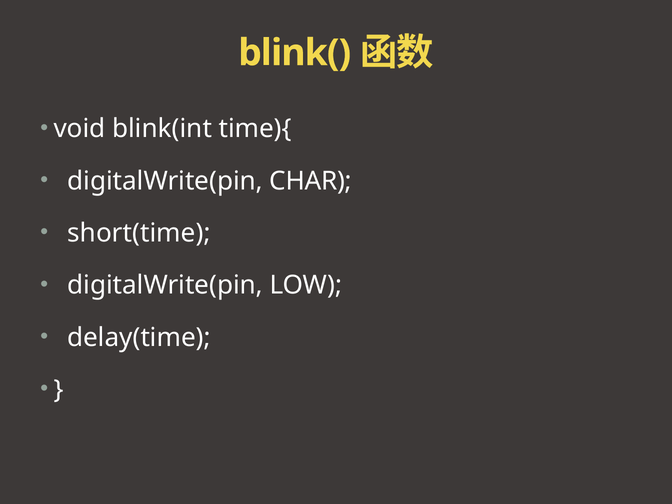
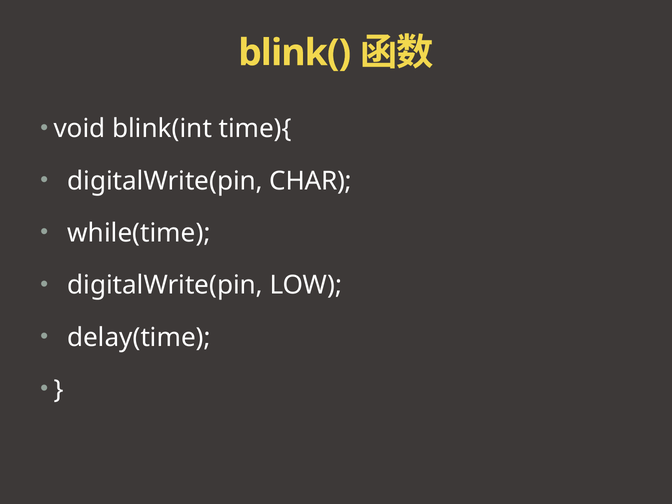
short(time: short(time -> while(time (139, 233)
